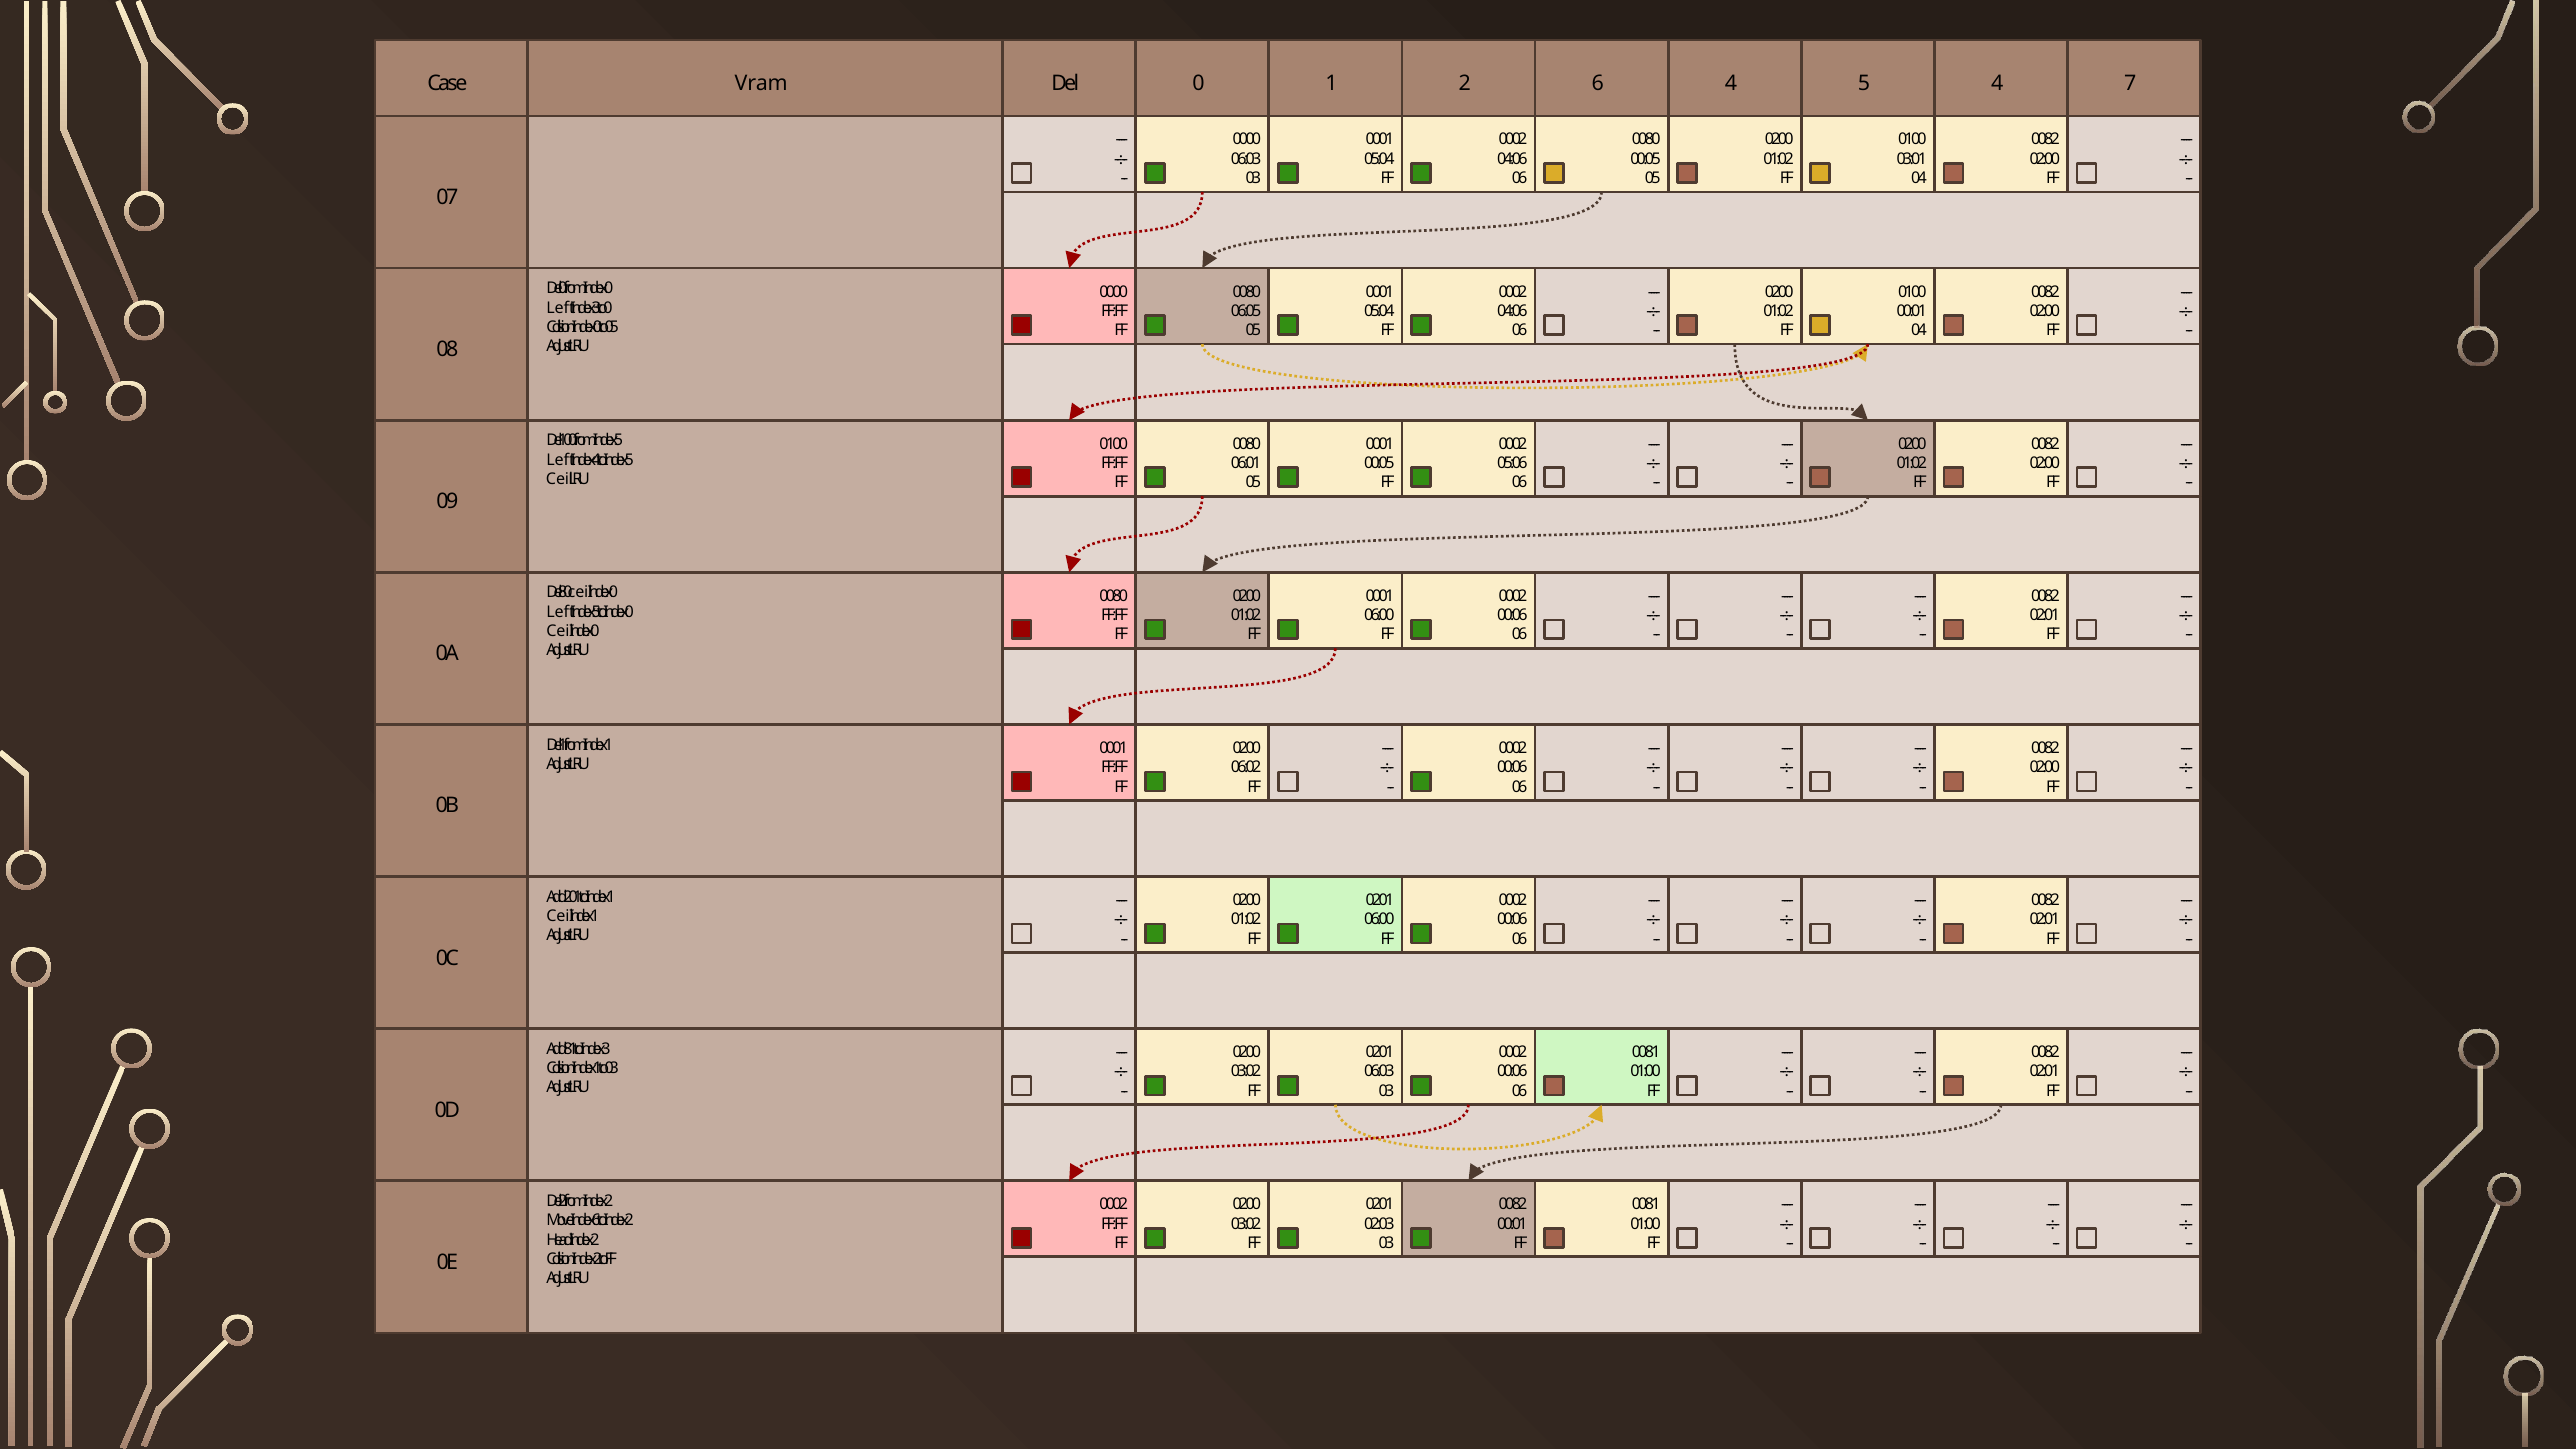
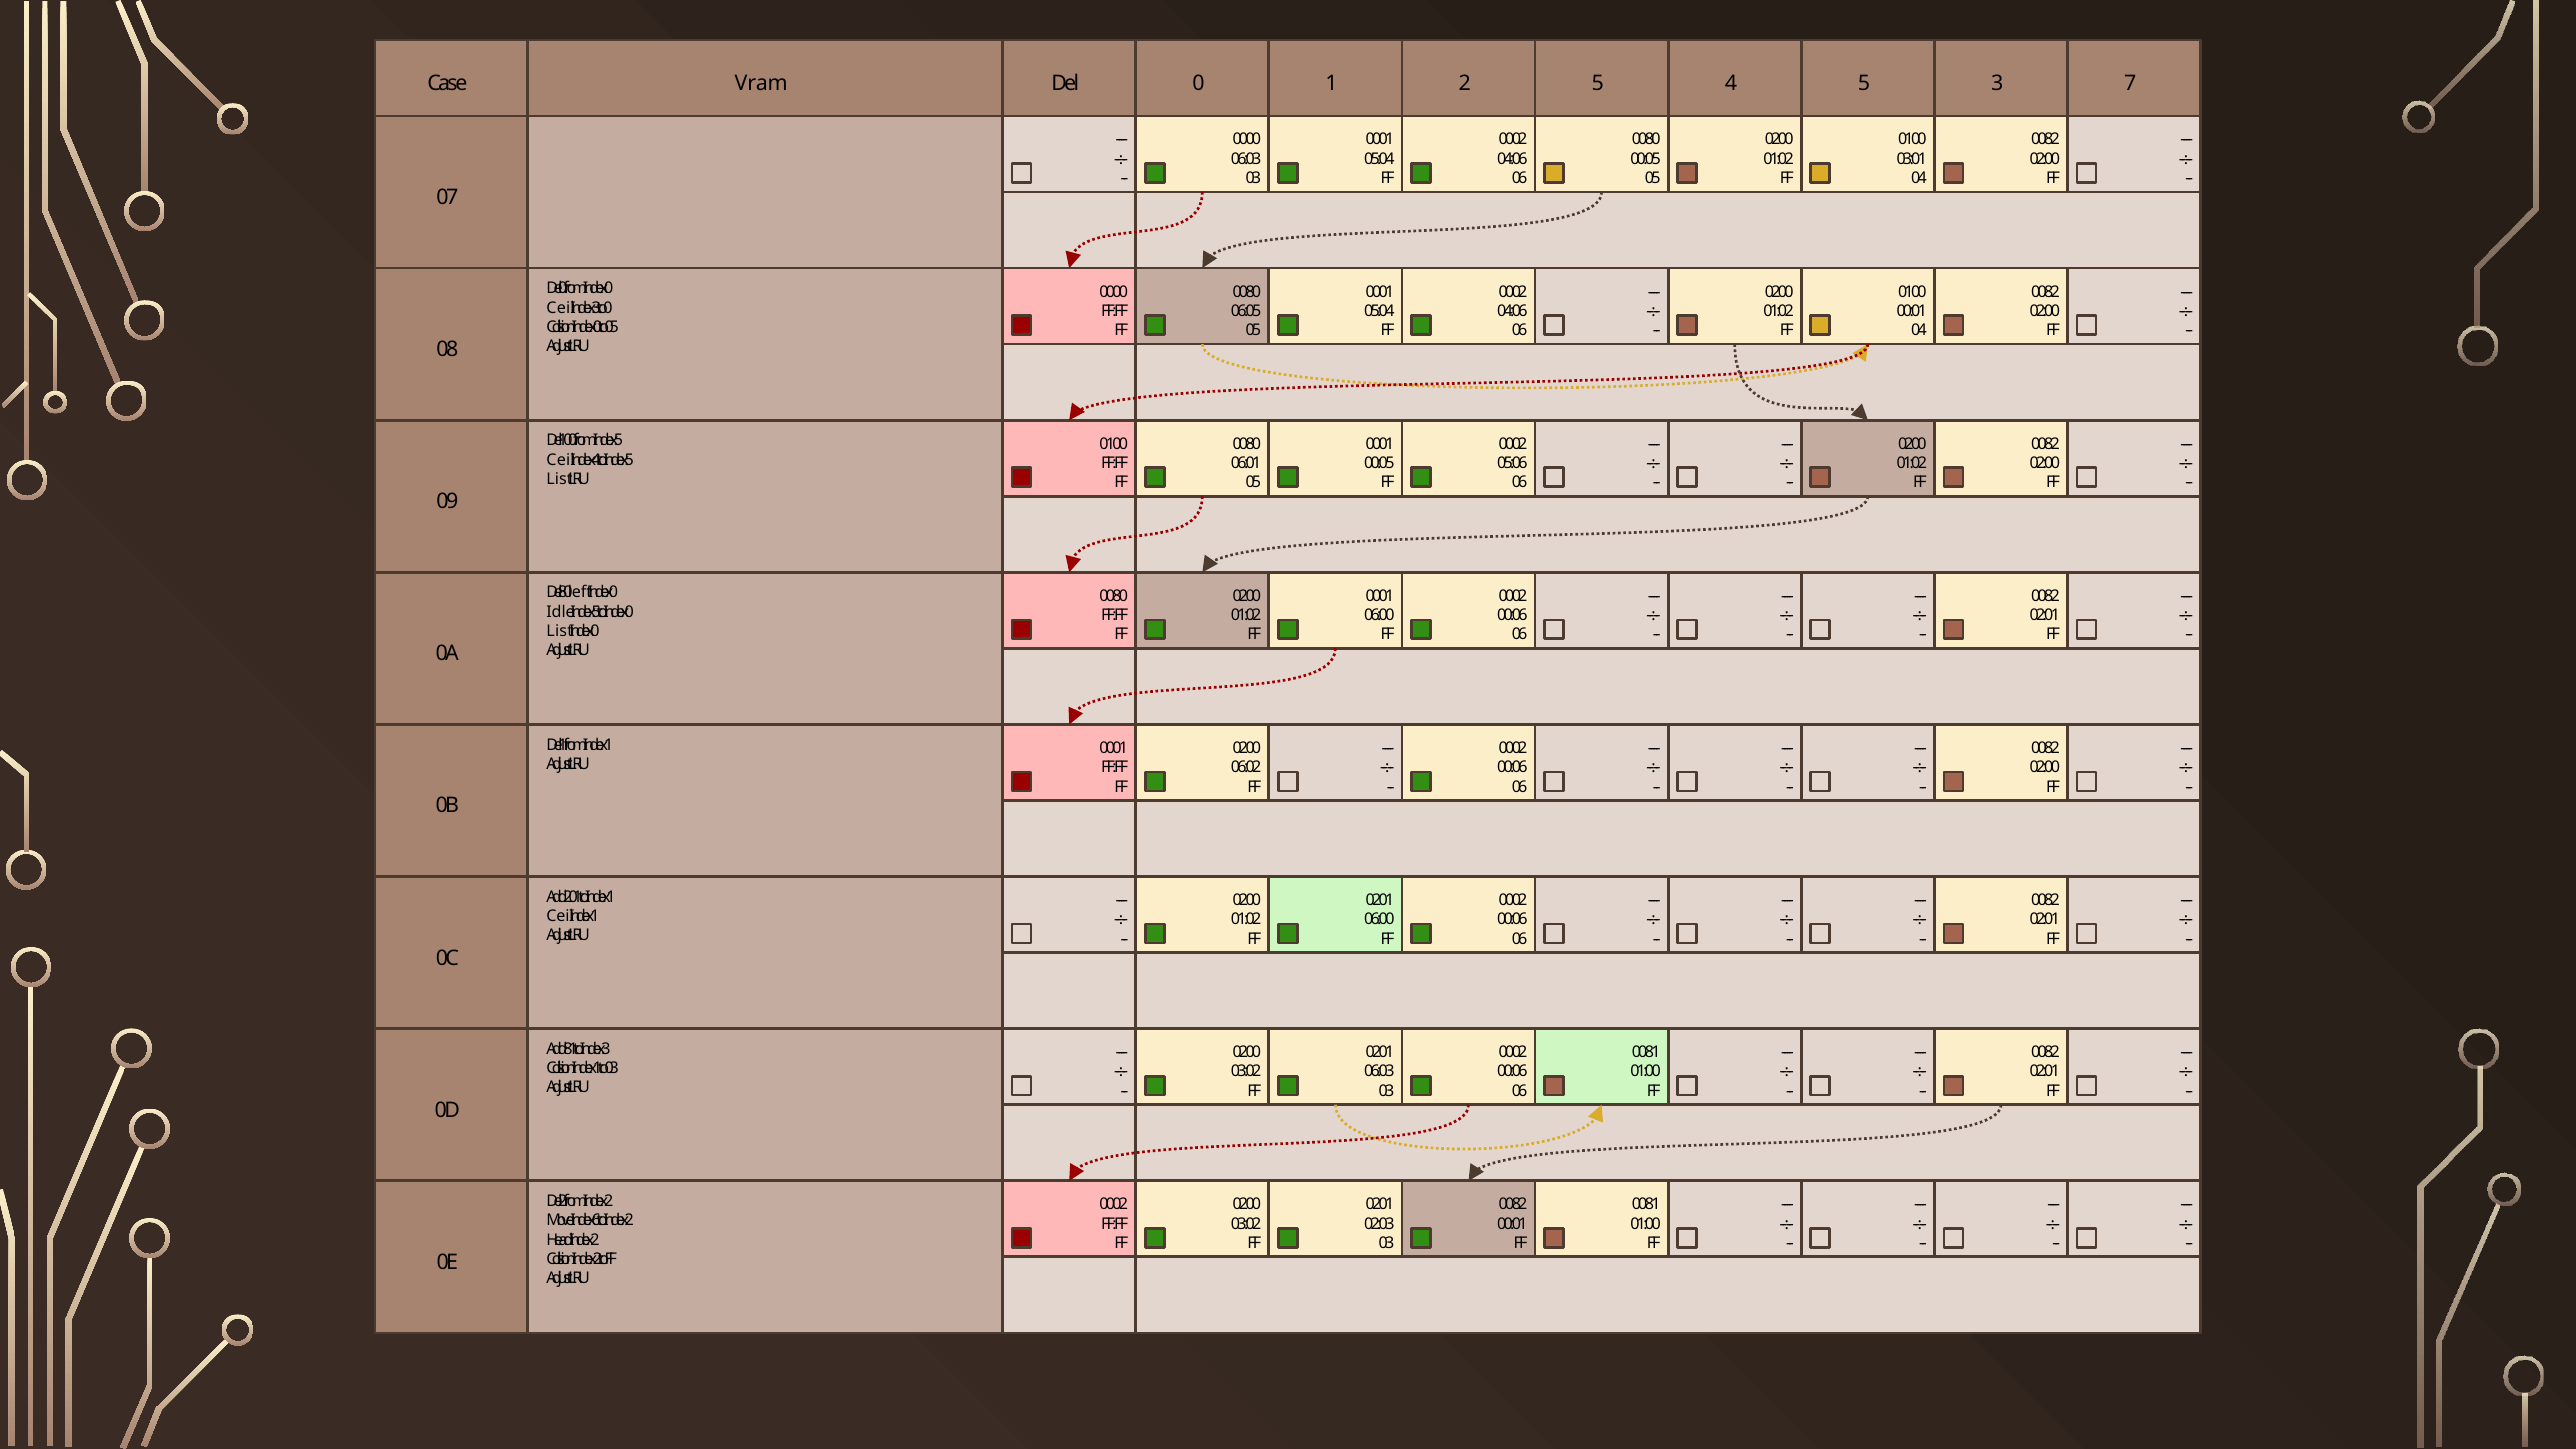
2 6: 6 -> 5 (1598, 83)
5 4: 4 -> 3 (1997, 83)
Left: Left -> Ceil (560, 308)
Left: Left -> Ceil (560, 460)
Ceil: Ceil -> List (559, 479)
ceil: ceil -> left (580, 593)
Left: Left -> Idle (561, 612)
Ceil: Ceil -> List (560, 631)
